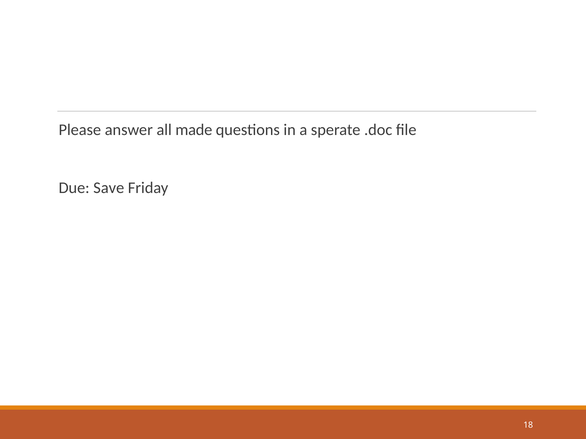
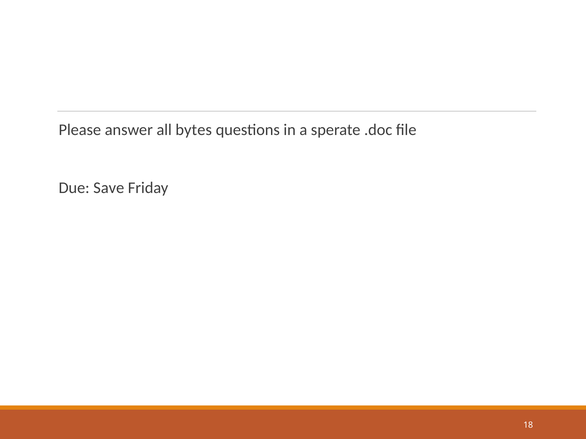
made: made -> bytes (194, 130)
